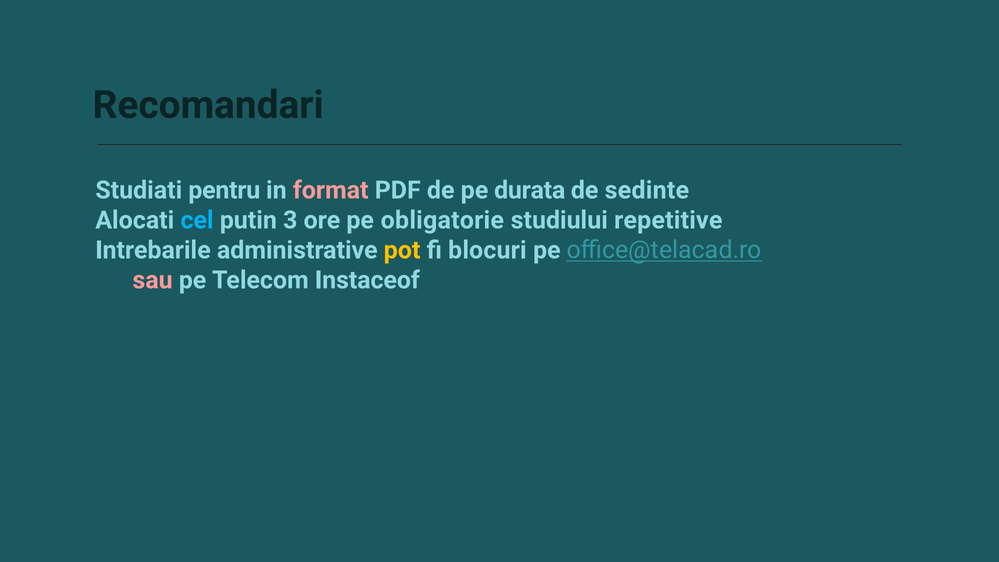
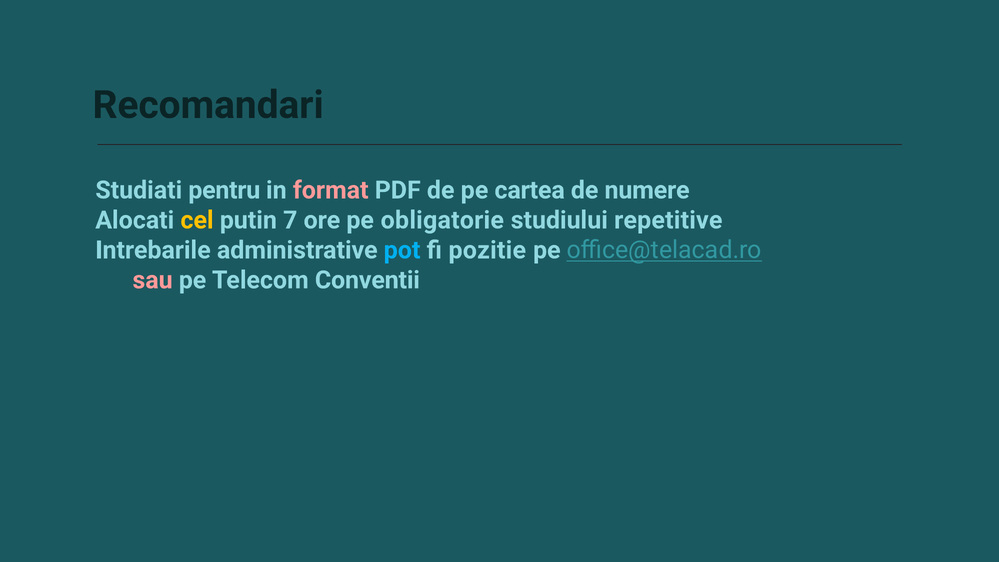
durata: durata -> cartea (530, 190)
sedinte: sedinte -> numere (647, 190)
cel colour: light blue -> yellow (197, 220)
3: 3 -> 7 (290, 220)
pot colour: yellow -> light blue (402, 250)
blocuri: blocuri -> pozitie (487, 250)
Instaceof: Instaceof -> Conventii (367, 280)
